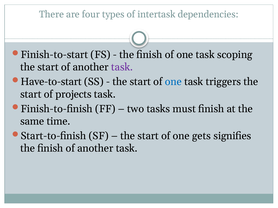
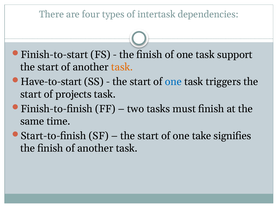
scoping: scoping -> support (235, 55)
task colour: purple -> orange (122, 67)
gets: gets -> take (202, 136)
